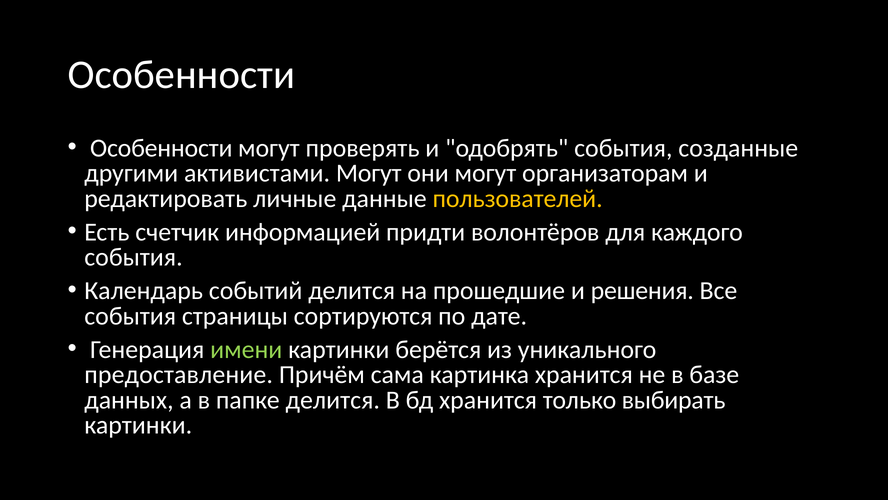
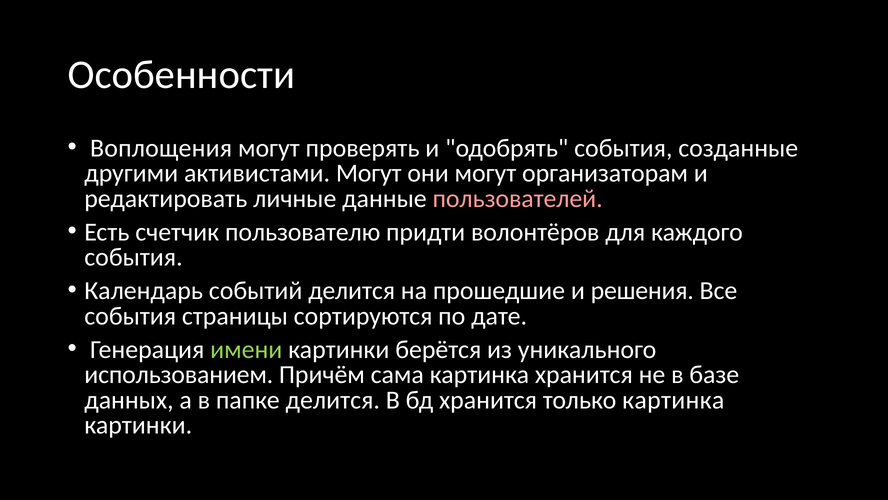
Особенности: Особенности -> Воплощения (161, 148)
пользователей colour: yellow -> pink (518, 198)
информацией: информацией -> пользователю (303, 232)
предоставление: предоставление -> использованием (179, 374)
только выбирать: выбирать -> картинка (673, 400)
